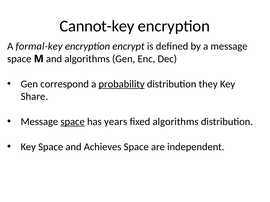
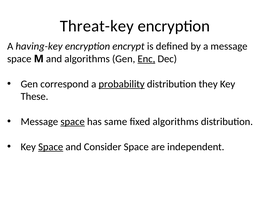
Cannot-key: Cannot-key -> Threat-key (97, 26)
formal-key: formal-key -> having-key (39, 46)
Enc underline: none -> present (146, 59)
Share: Share -> These (34, 97)
years: years -> same (116, 122)
Space underline: none -> present (51, 147)
Achieves: Achieves -> Consider (103, 147)
